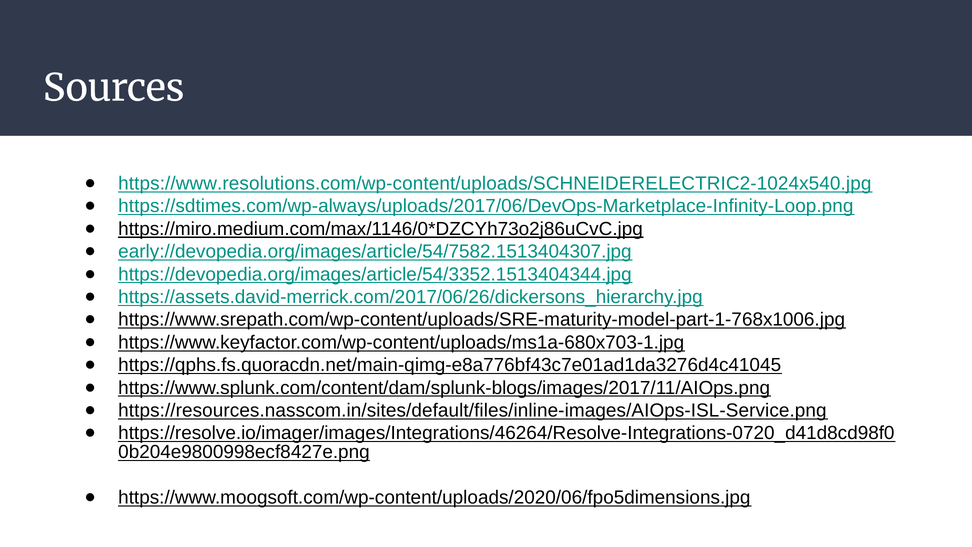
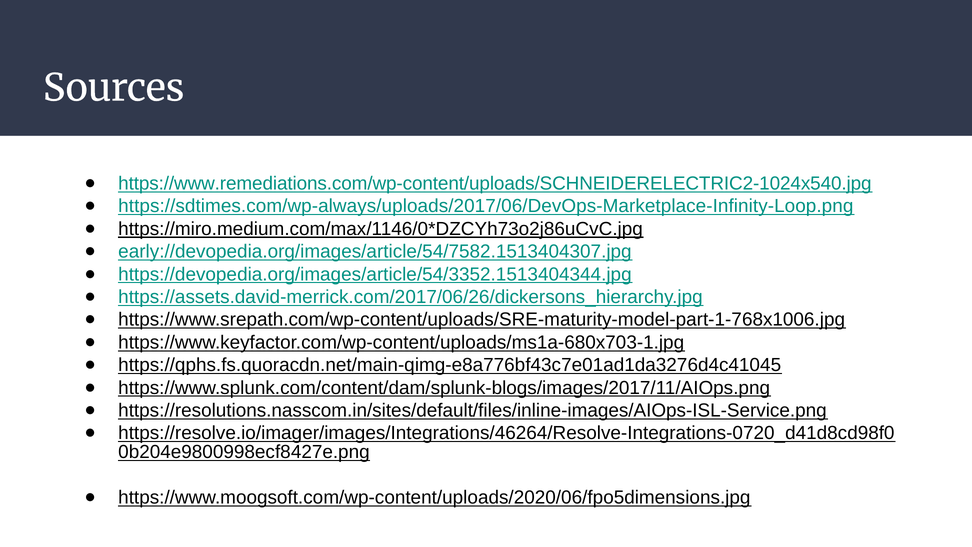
https://www.resolutions.com/wp-content/uploads/SCHNEIDERELECTRIC2-1024x540.jpg: https://www.resolutions.com/wp-content/uploads/SCHNEIDERELECTRIC2-1024x540.jpg -> https://www.remediations.com/wp-content/uploads/SCHNEIDERELECTRIC2-1024x540.jpg (495, 183)
https://resources.nasscom.in/sites/default/files/inline-images/AIOps-ISL-Service.png: https://resources.nasscom.in/sites/default/files/inline-images/AIOps-ISL-Service.png -> https://resolutions.nasscom.in/sites/default/files/inline-images/AIOps-ISL-Service.png (472, 410)
